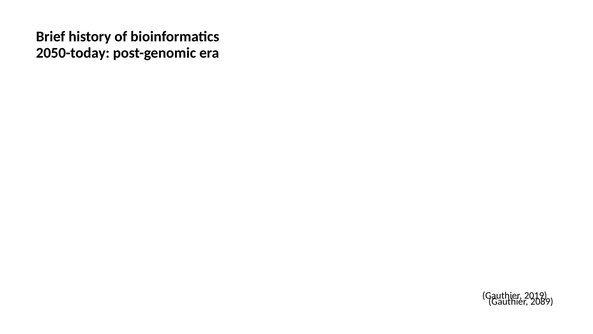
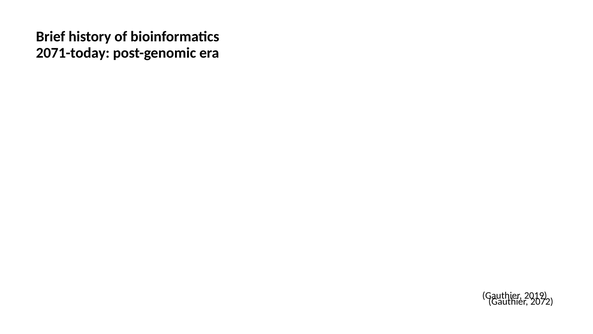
2050-today: 2050-today -> 2071-today (73, 53)
2089: 2089 -> 2072 (542, 301)
